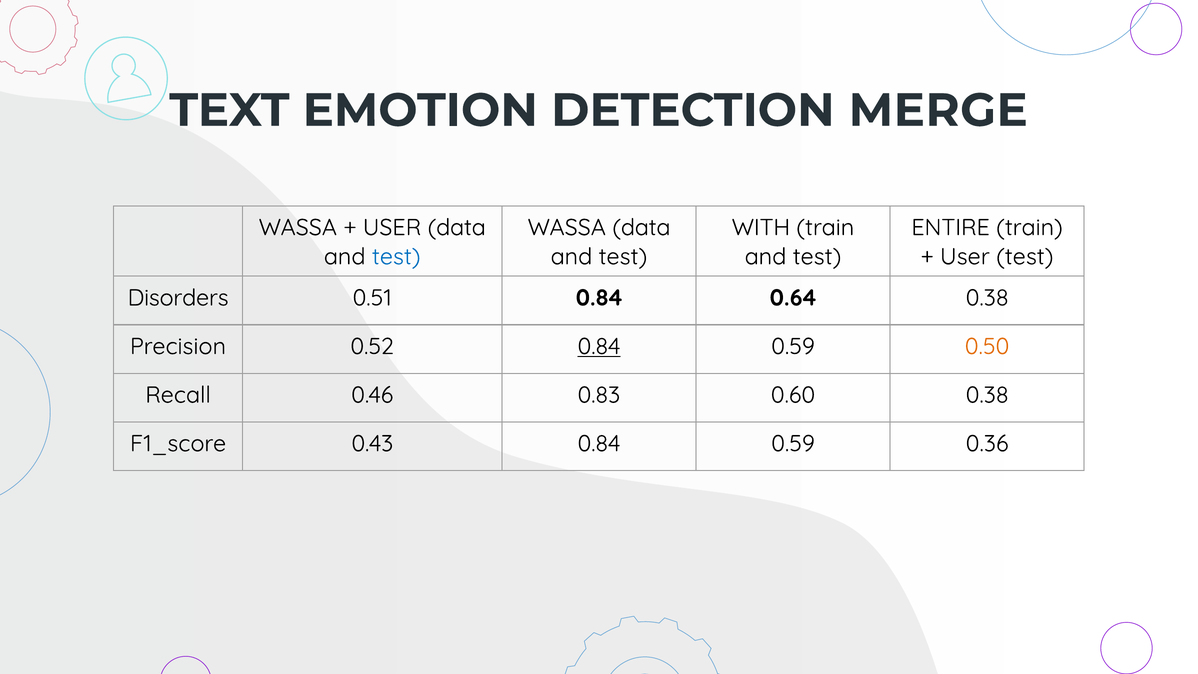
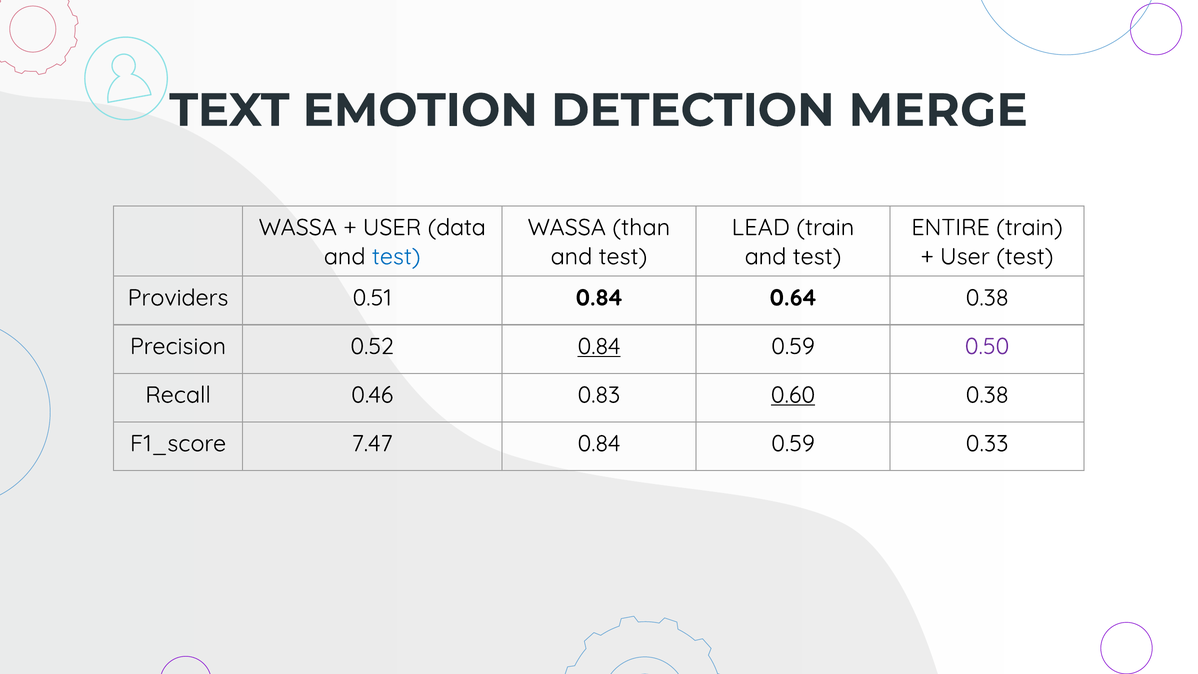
WASSA data: data -> than (641, 227)
WITH: WITH -> LEAD (761, 227)
Disorders: Disorders -> Providers (178, 298)
0.50 colour: orange -> purple (987, 346)
0.60 underline: none -> present (793, 395)
0.43: 0.43 -> 7.47 (372, 444)
0.36: 0.36 -> 0.33 (987, 444)
